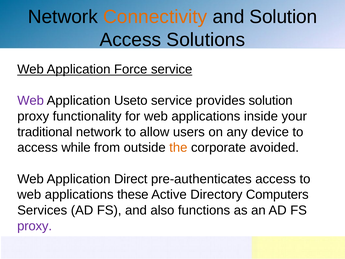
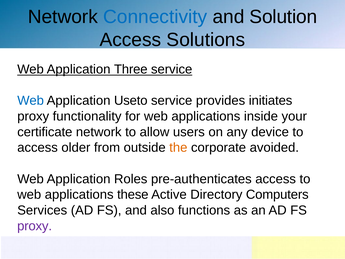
Connectivity colour: orange -> blue (155, 17)
Force: Force -> Three (131, 69)
Web colour: purple -> blue (31, 101)
provides solution: solution -> initiates (271, 101)
traditional: traditional -> certificate (45, 132)
while: while -> older (76, 148)
Direct: Direct -> Roles (131, 179)
